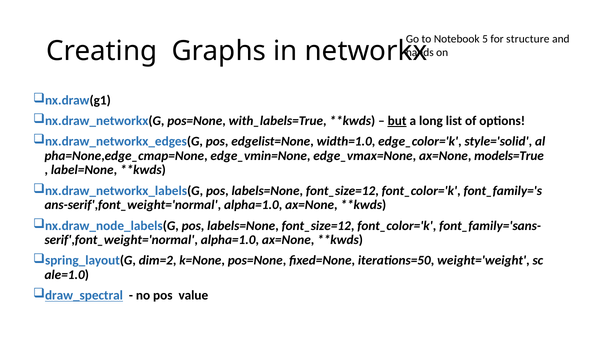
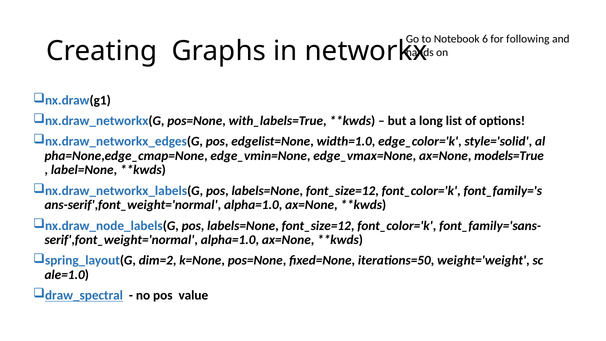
5: 5 -> 6 (485, 39)
structure: structure -> following (528, 39)
but underline: present -> none (397, 121)
